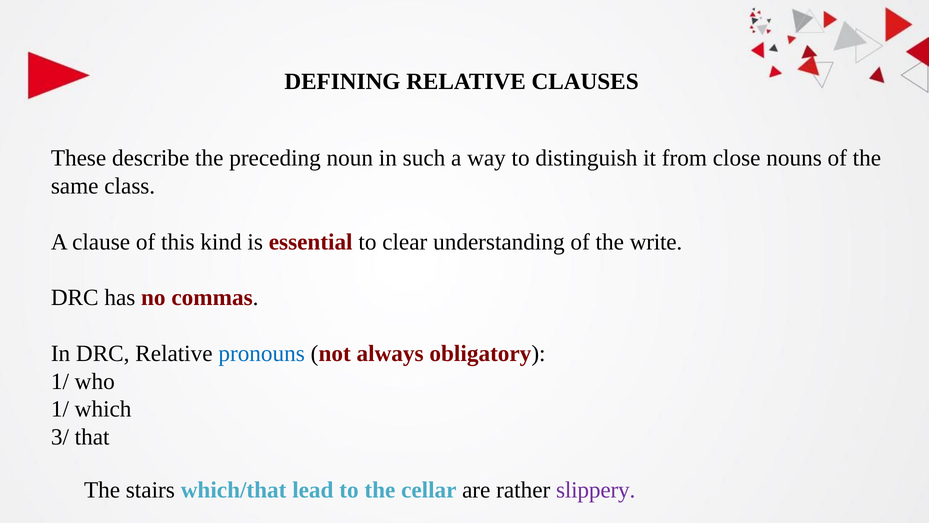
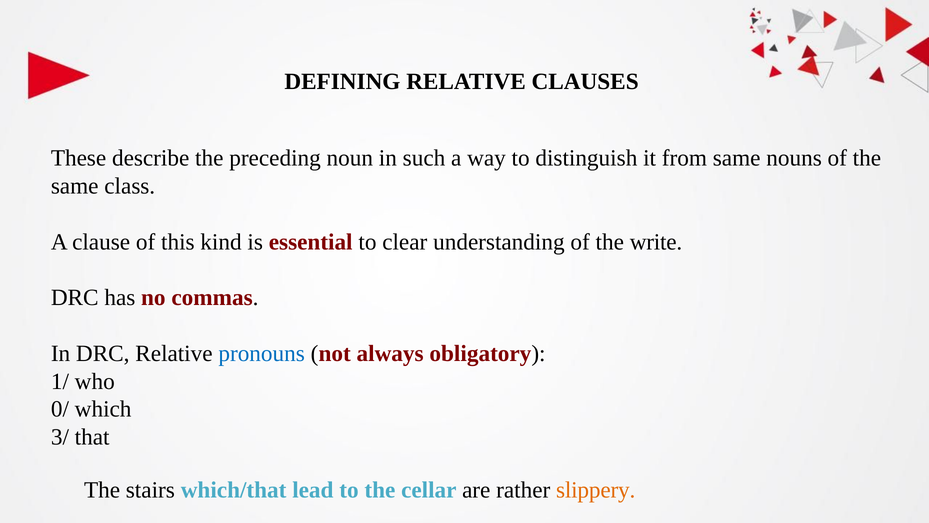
from close: close -> same (737, 158)
1/: 1/ -> 0/ (60, 409)
slippery colour: purple -> orange (596, 490)
